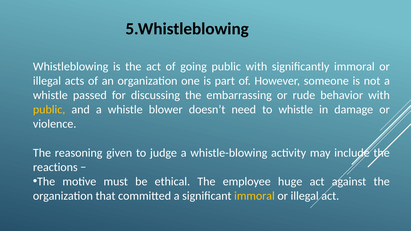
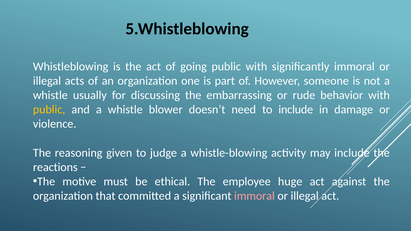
passed: passed -> usually (90, 95)
to whistle: whistle -> include (296, 110)
immoral colour: yellow -> pink (254, 196)
